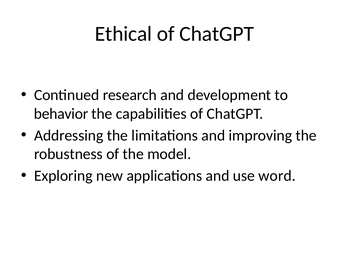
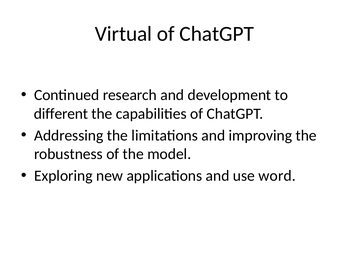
Ethical: Ethical -> Virtual (124, 34)
behavior: behavior -> different (61, 114)
